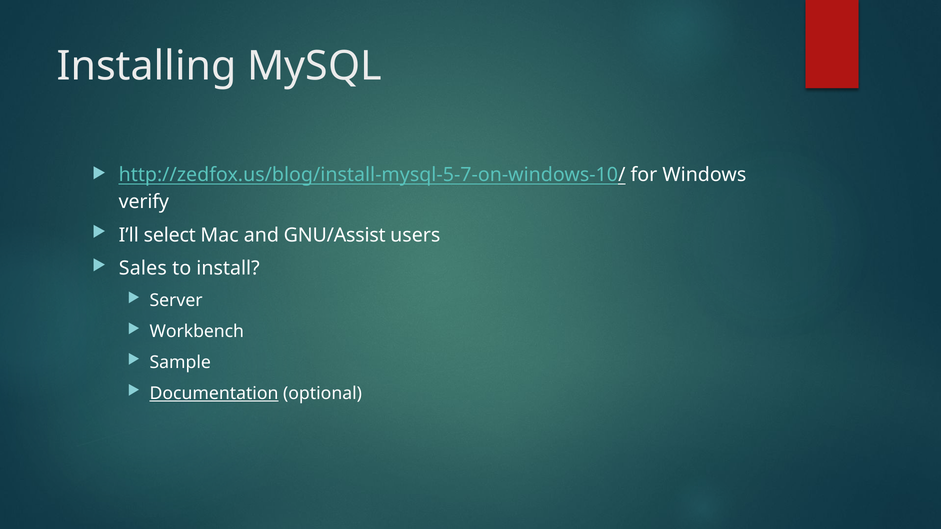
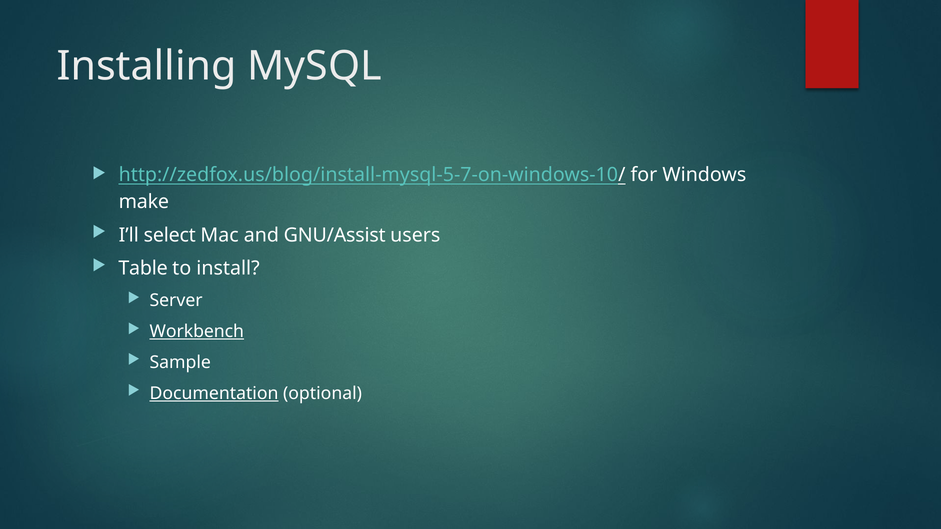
verify: verify -> make (144, 202)
Sales: Sales -> Table (143, 269)
Workbench underline: none -> present (197, 332)
